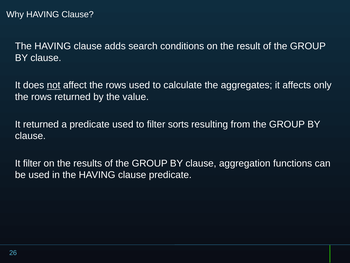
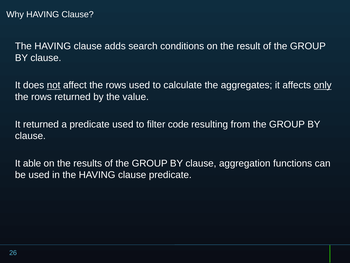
only underline: none -> present (323, 85)
sorts: sorts -> code (178, 124)
It filter: filter -> able (32, 163)
